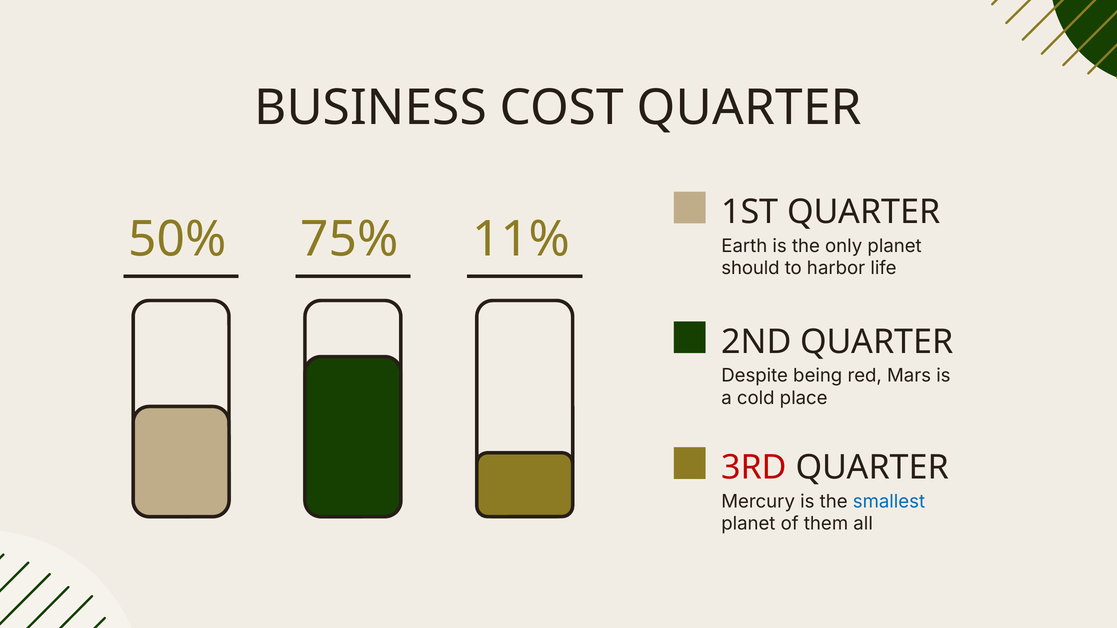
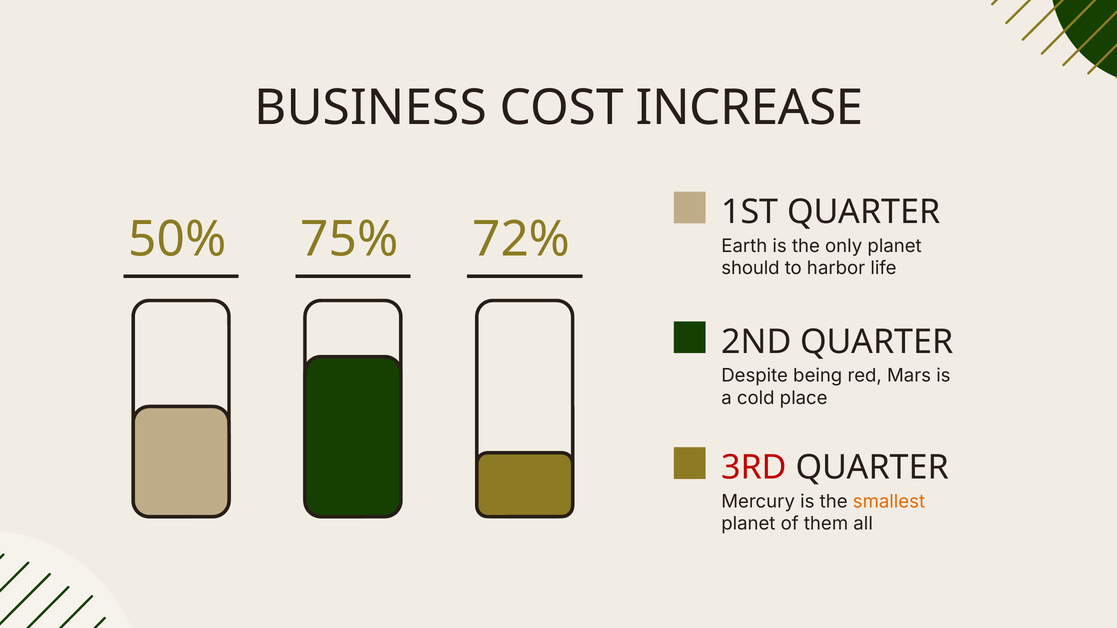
COST QUARTER: QUARTER -> INCREASE (750, 108)
11%: 11% -> 72% (521, 239)
smallest colour: blue -> orange (889, 502)
